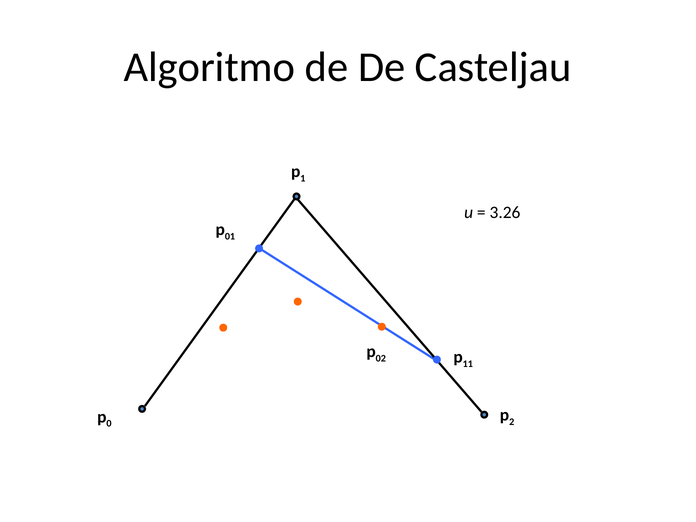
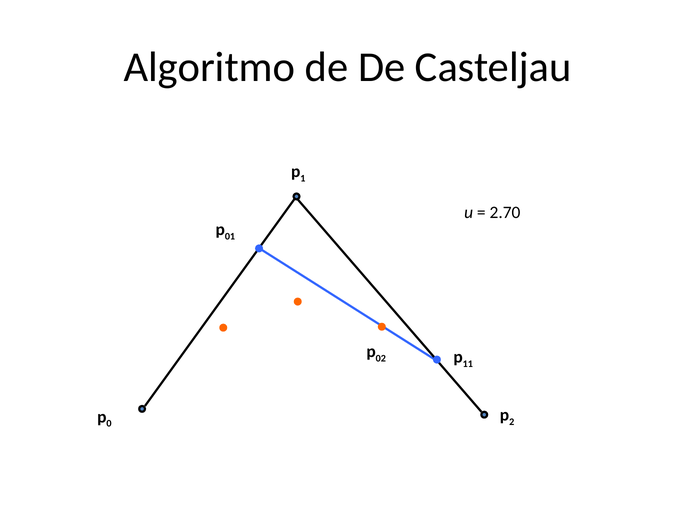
3.26: 3.26 -> 2.70 (505, 212)
